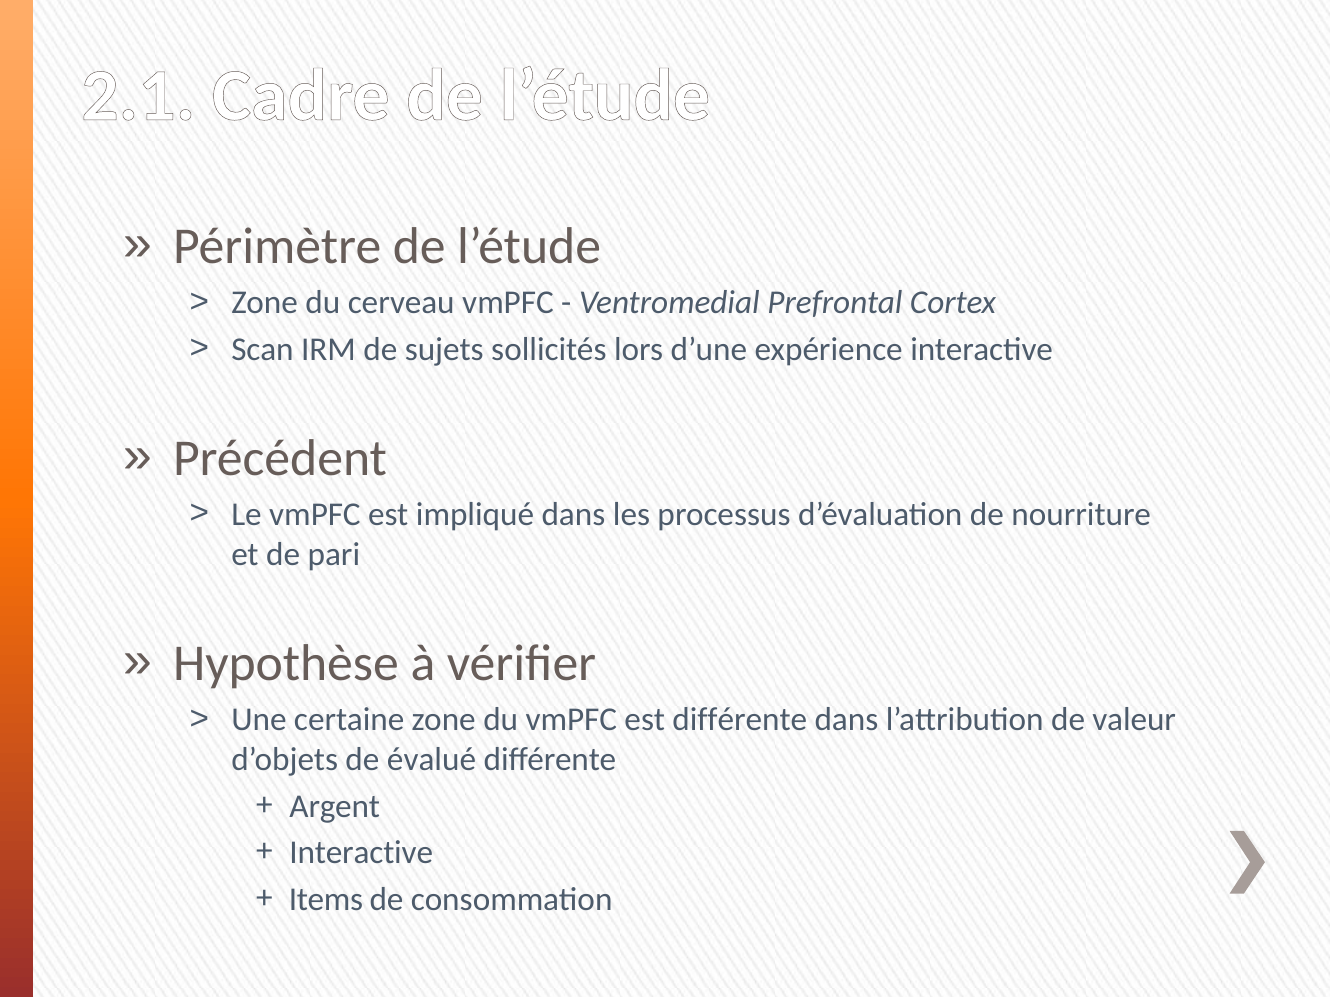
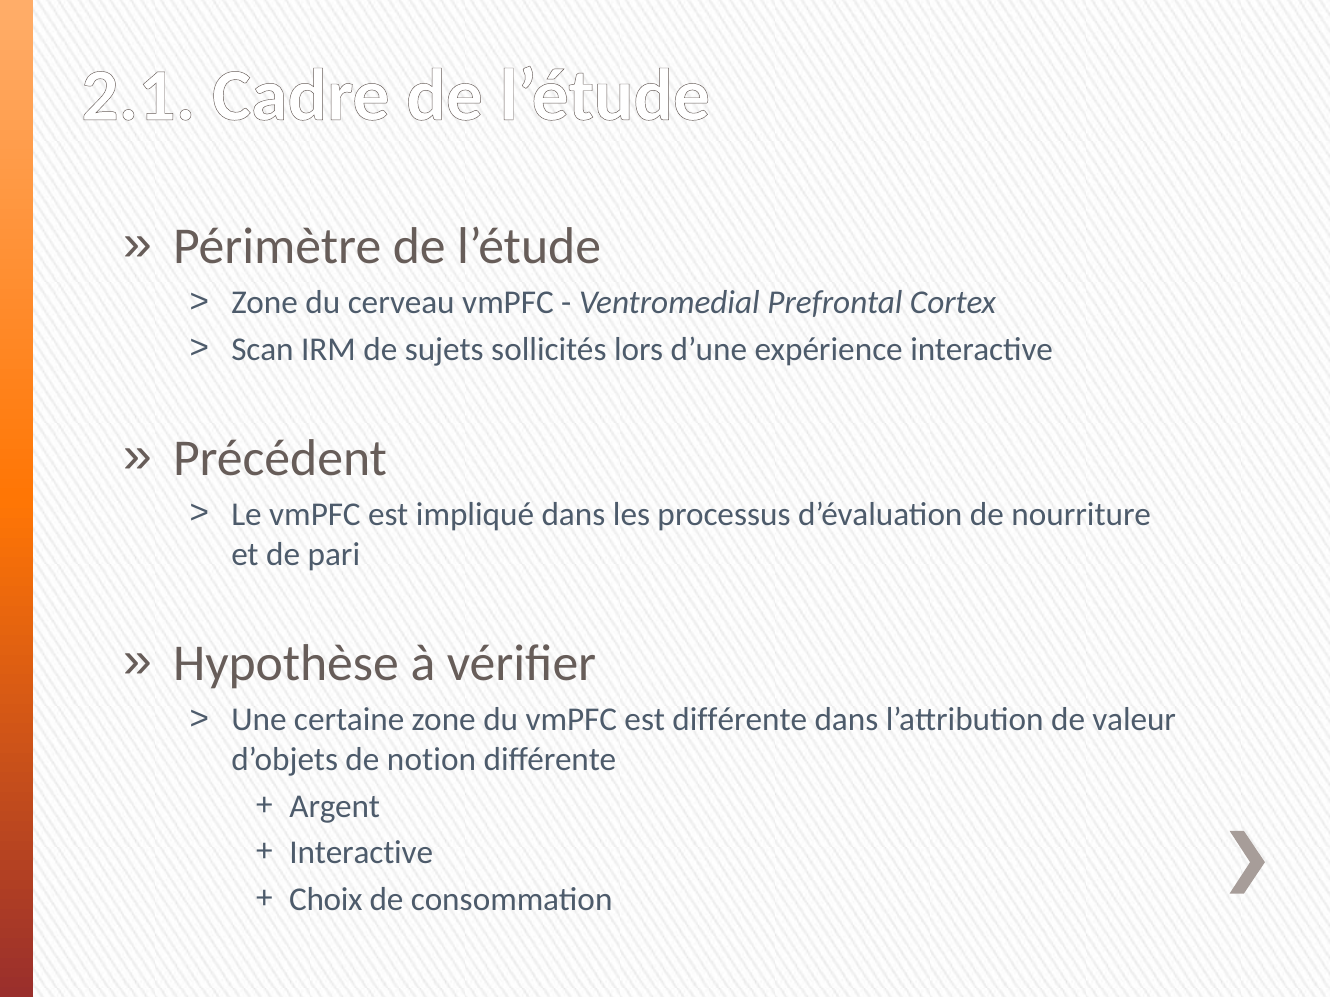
évalué: évalué -> notion (432, 760)
Items: Items -> Choix (326, 900)
